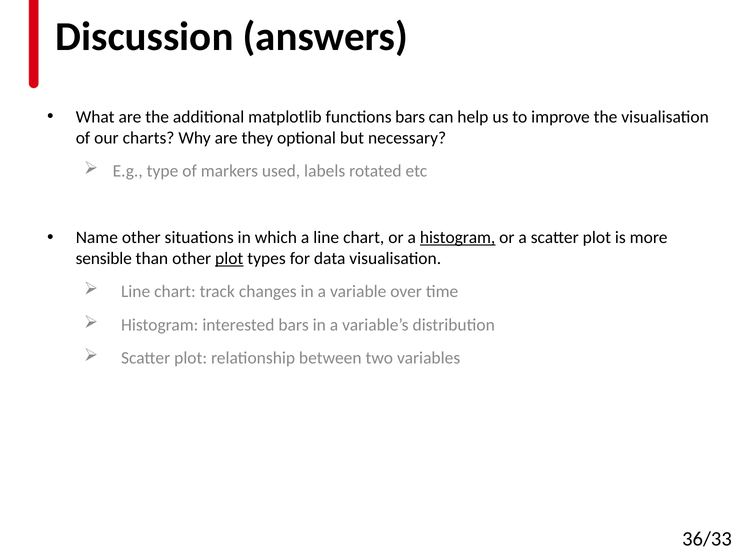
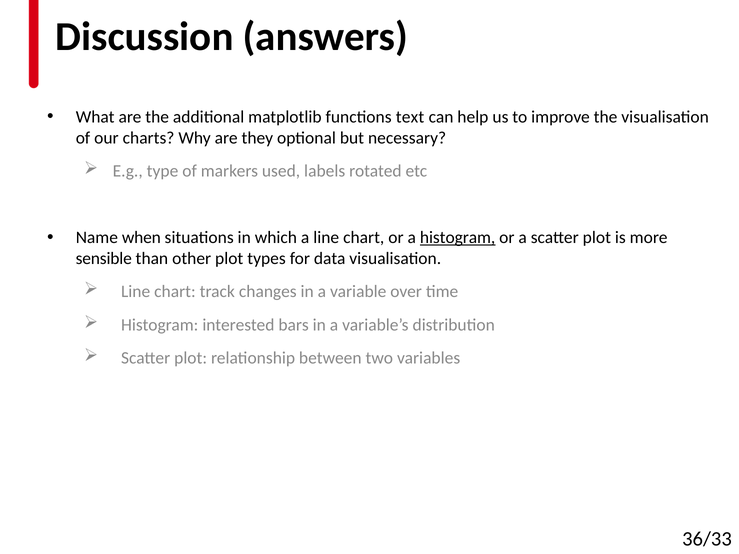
functions bars: bars -> text (410, 117)
Name other: other -> when (141, 238)
plot underline: present -> none (229, 259)
